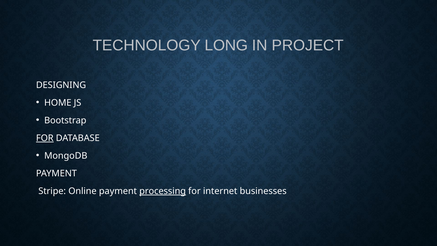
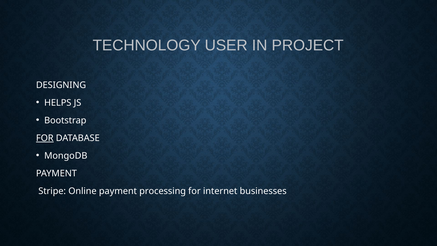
LONG: LONG -> USER (226, 46)
HOME: HOME -> HELPS (58, 103)
processing underline: present -> none (163, 191)
